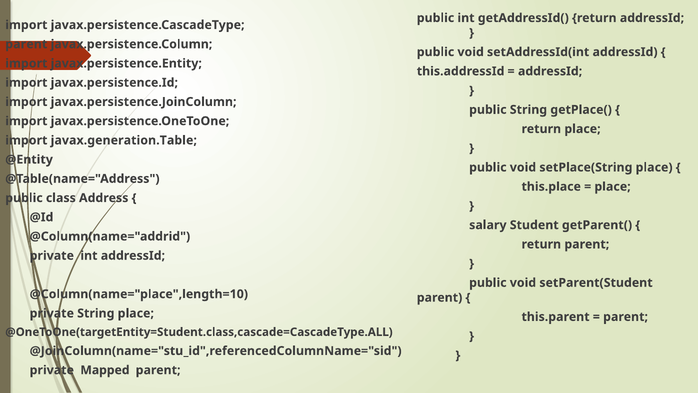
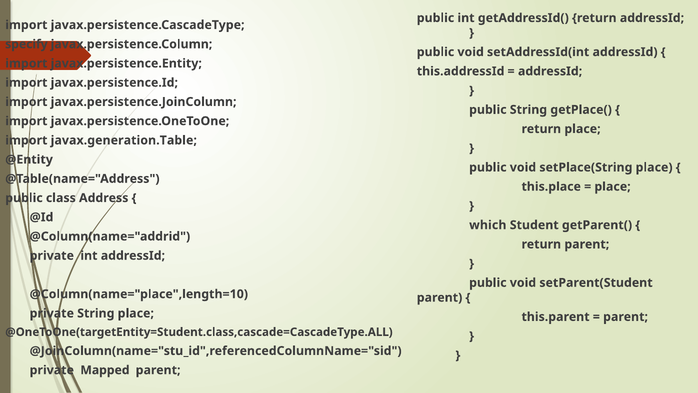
parent: parent -> specify (26, 44)
salary: salary -> which (488, 225)
